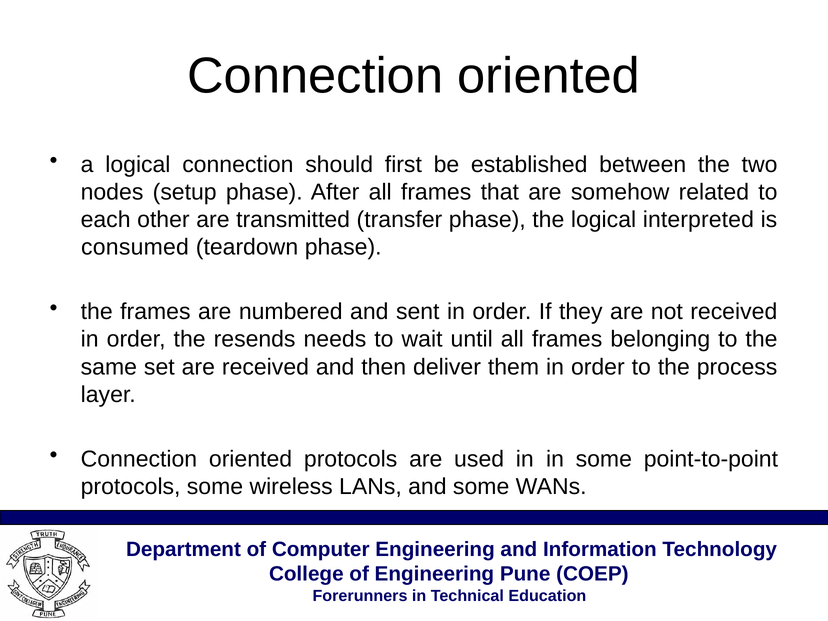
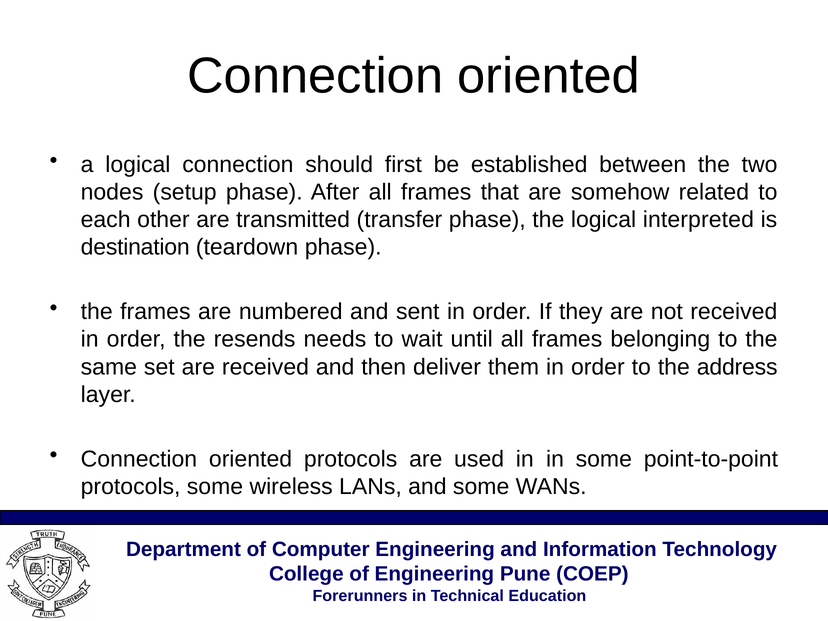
consumed: consumed -> destination (135, 247)
process: process -> address (737, 367)
